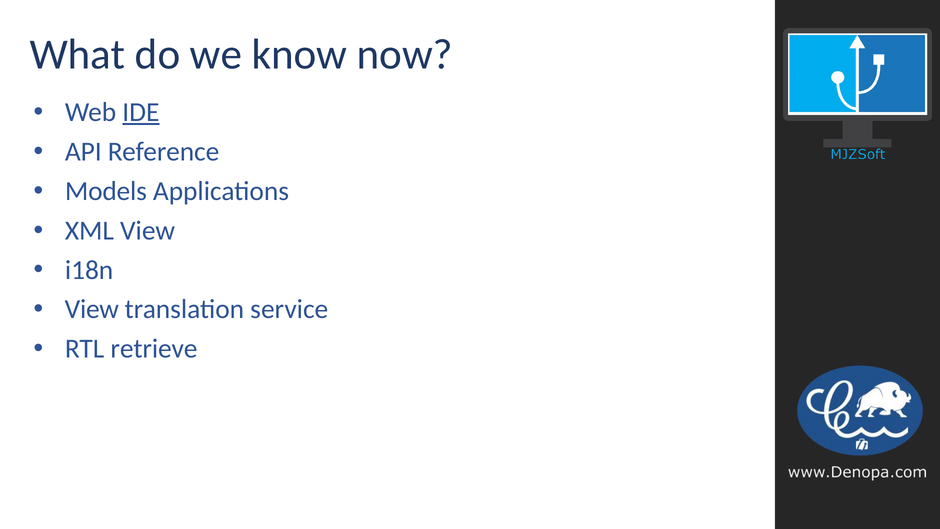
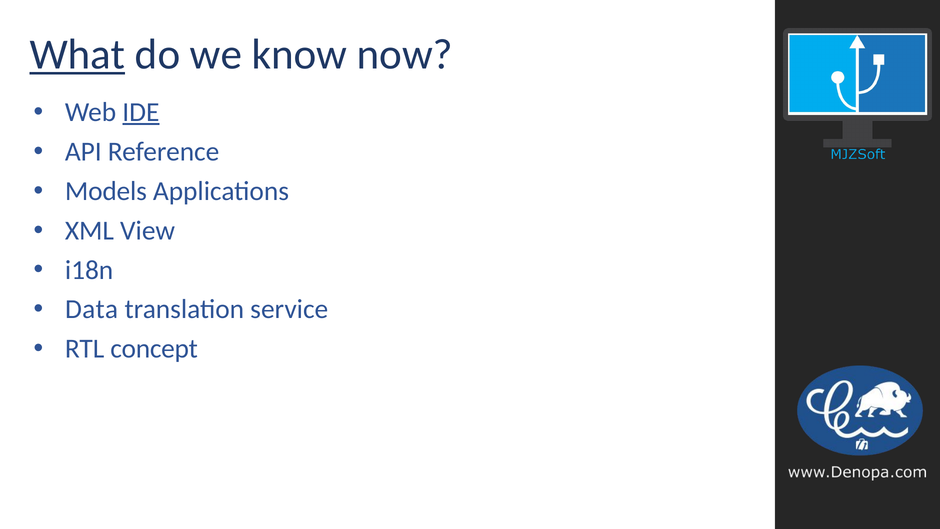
What underline: none -> present (77, 55)
View: View -> Data (92, 309)
retrieve: retrieve -> concept (154, 349)
